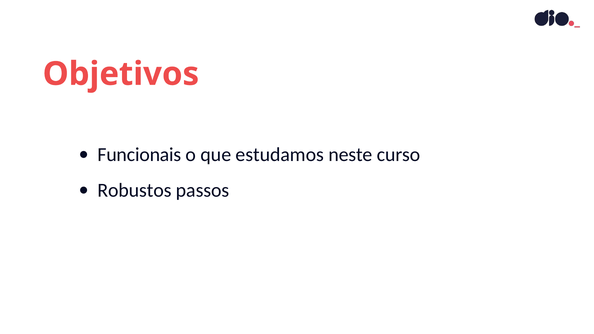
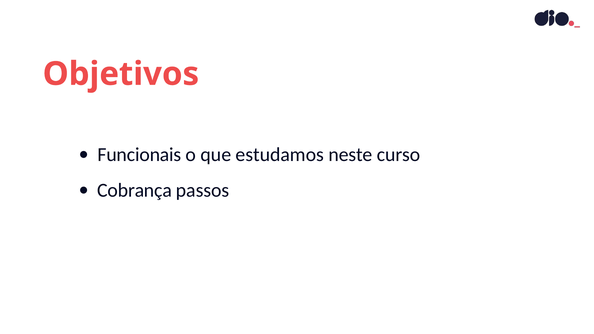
Robustos: Robustos -> Cobrança (135, 190)
